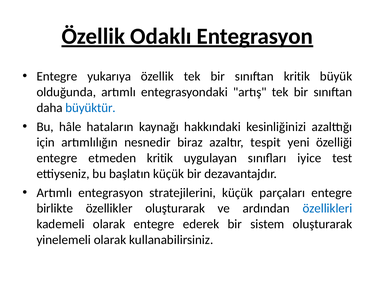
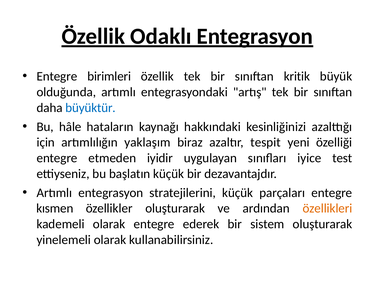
yukarıya: yukarıya -> birimleri (109, 76)
nesnedir: nesnedir -> yaklaşım (147, 142)
etmeden kritik: kritik -> iyidir (160, 158)
birlikte: birlikte -> kısmen (55, 208)
özellikleri colour: blue -> orange (327, 208)
